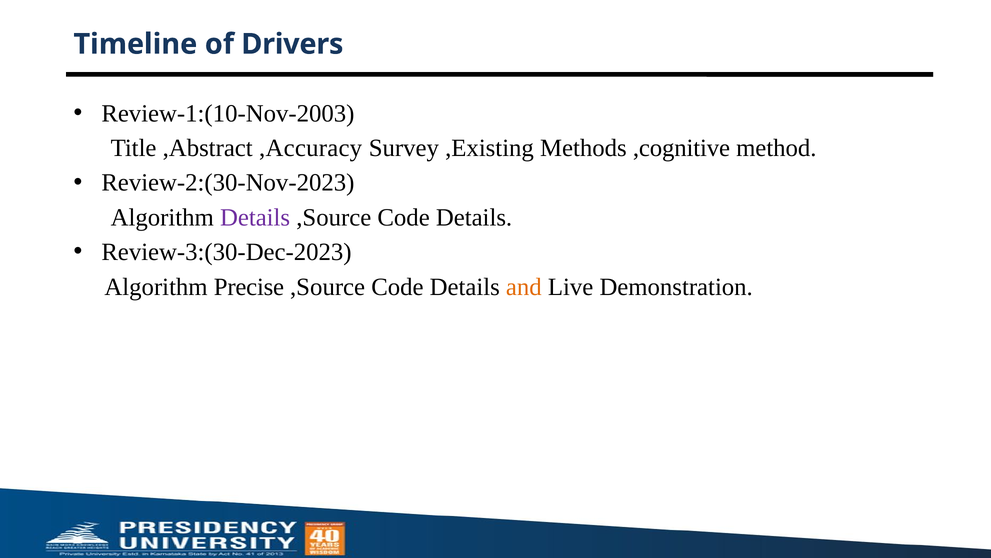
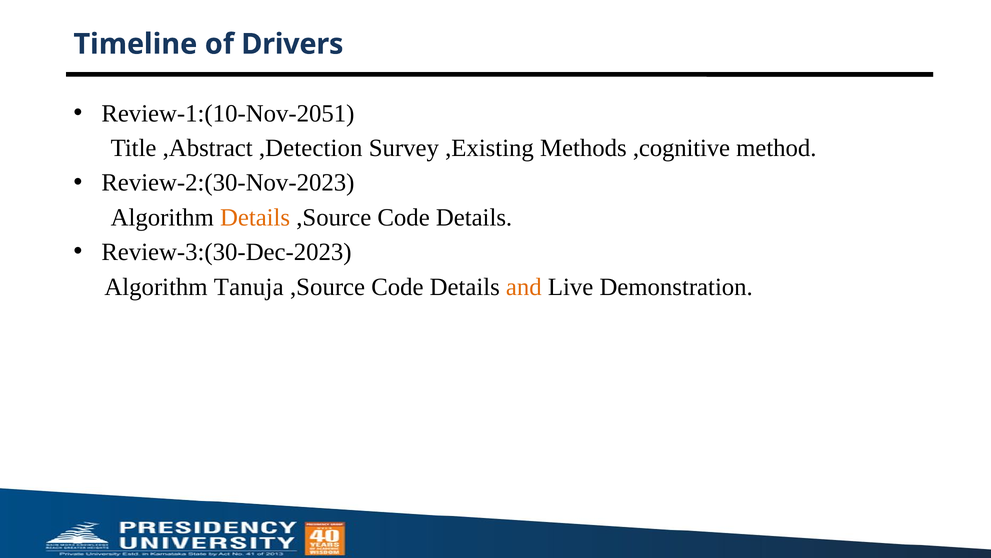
Review-1:(10-Nov-2003: Review-1:(10-Nov-2003 -> Review-1:(10-Nov-2051 (228, 113)
,Accuracy: ,Accuracy -> ,Detection (311, 148)
Details colour: purple -> orange (255, 217)
Precise: Precise -> Tanuja (249, 287)
